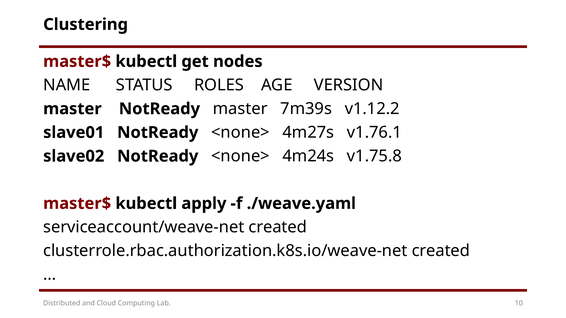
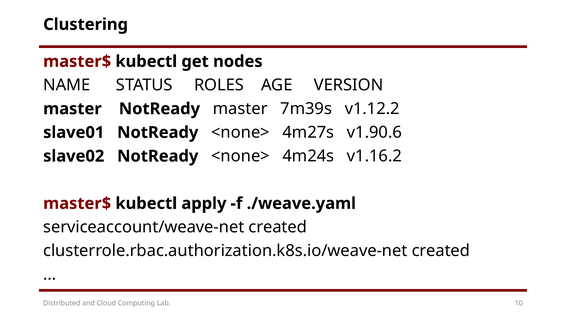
v1.76.1: v1.76.1 -> v1.90.6 (374, 133)
v1.75.8: v1.75.8 -> v1.16.2 (374, 156)
